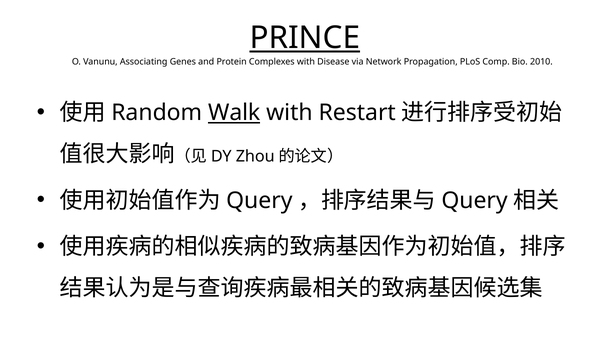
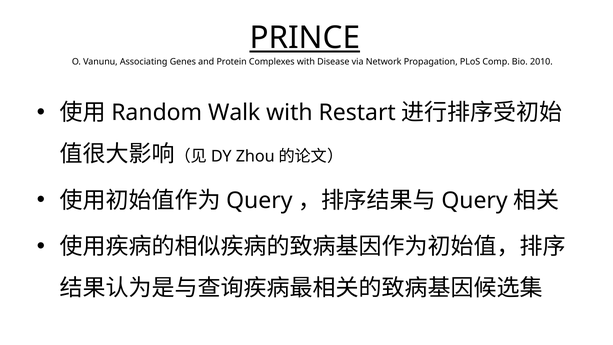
Walk underline: present -> none (234, 113)
